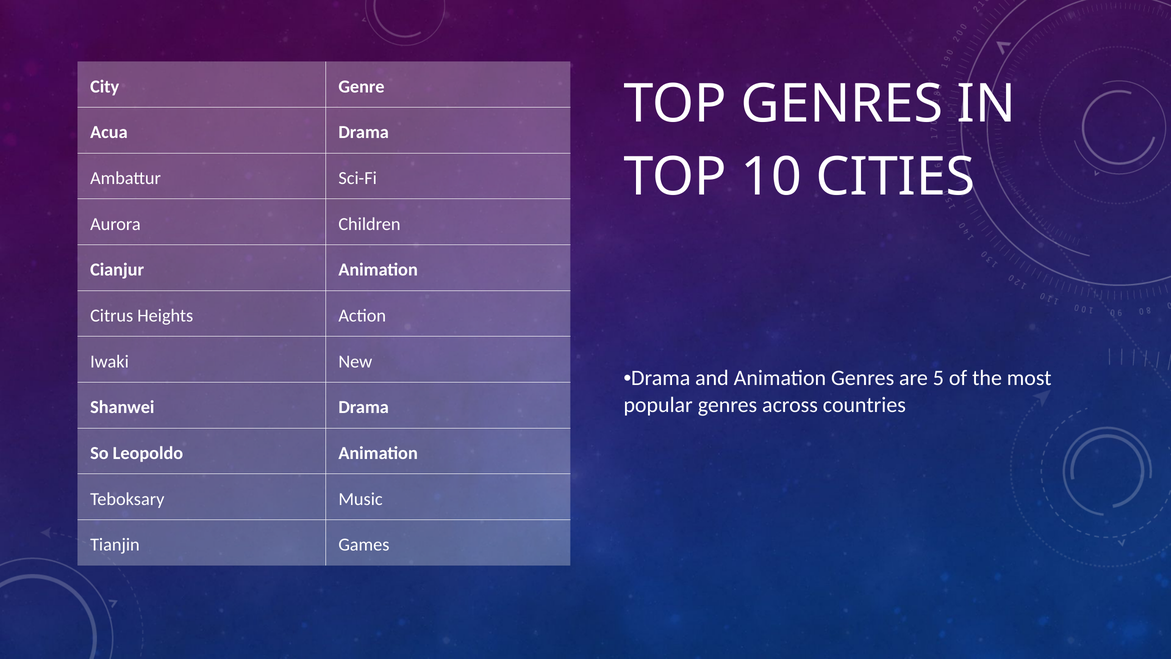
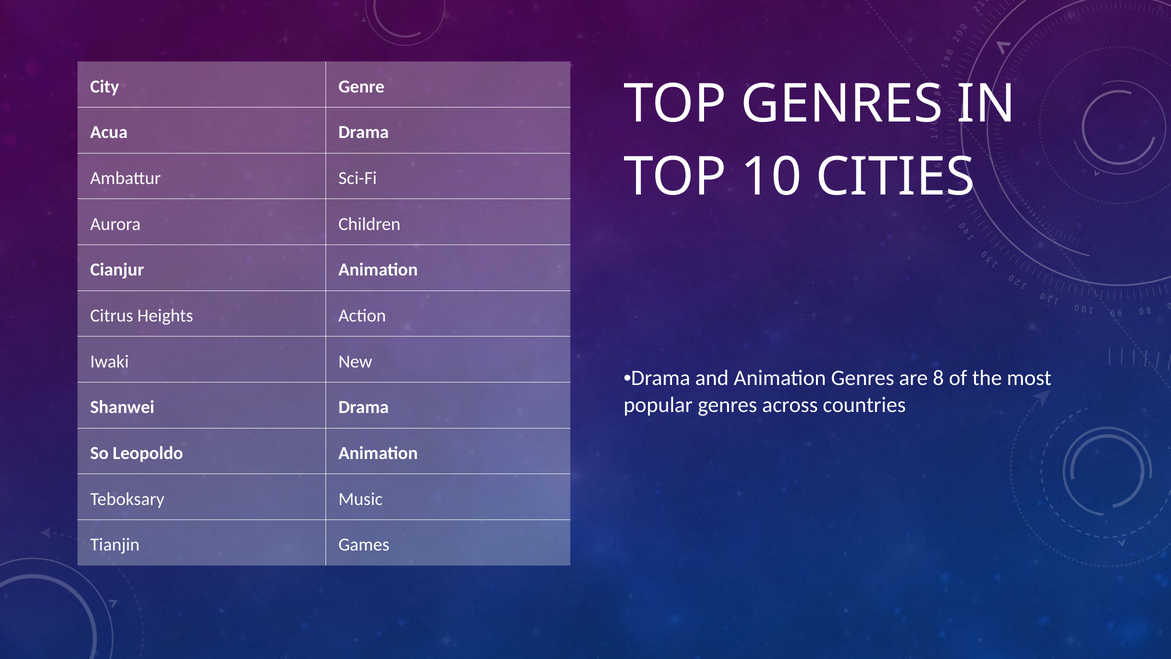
5: 5 -> 8 (938, 378)
